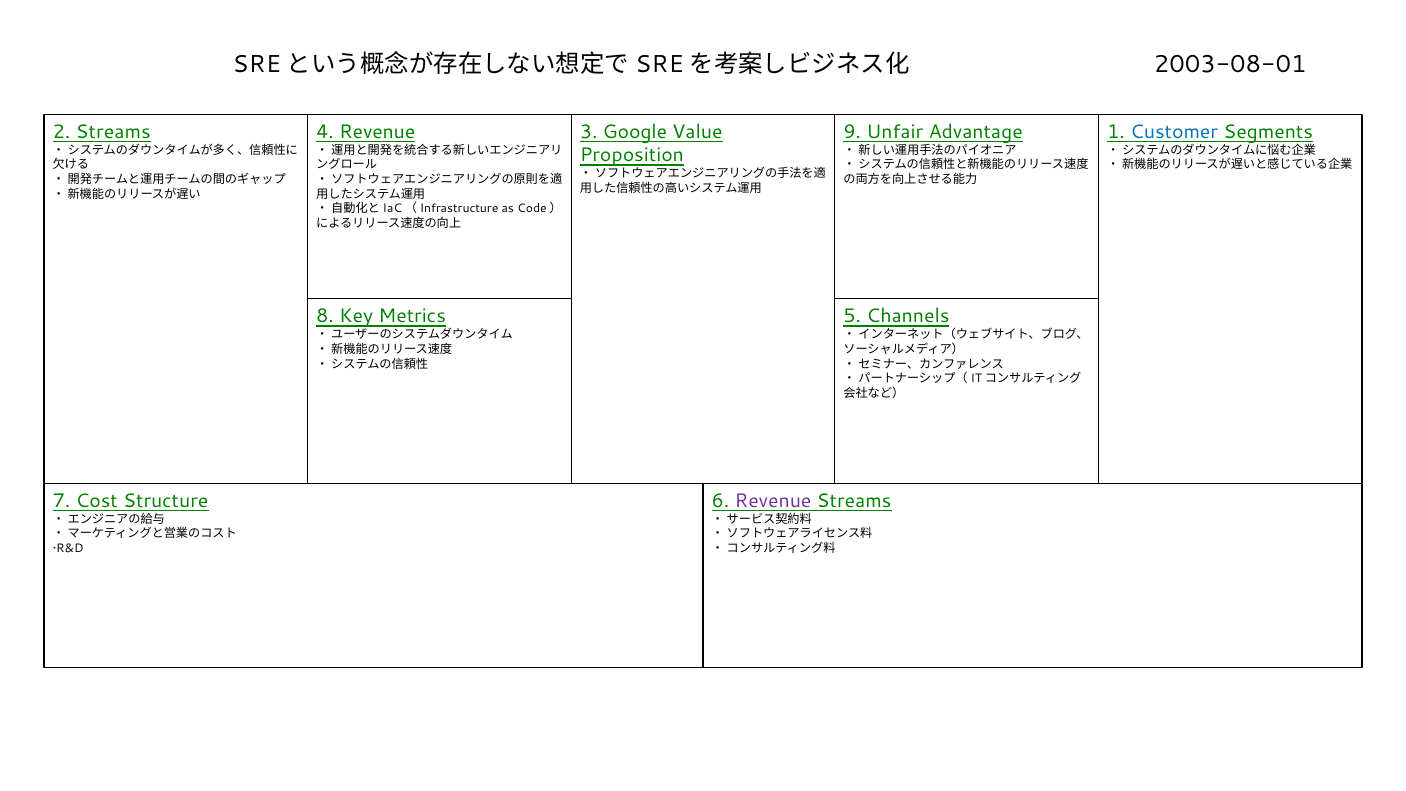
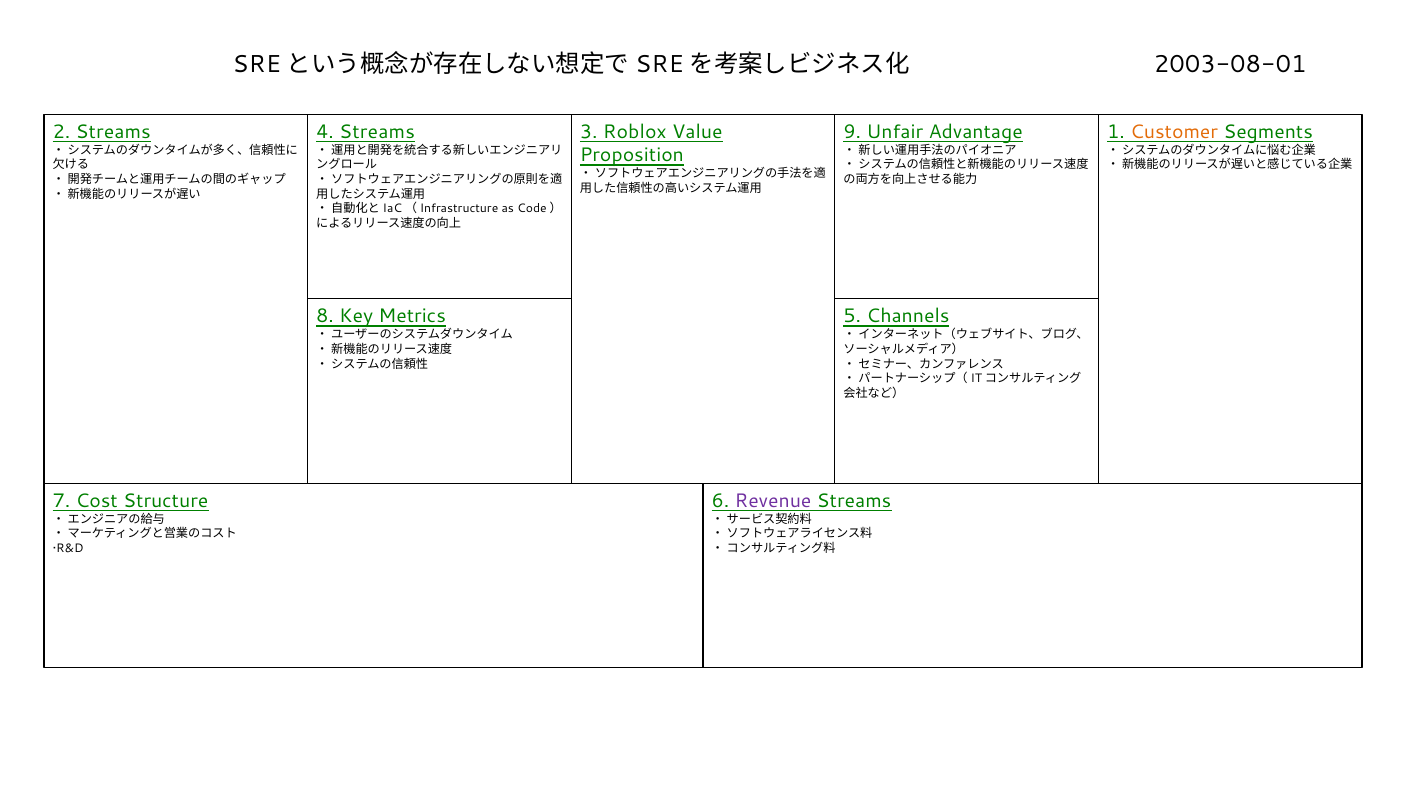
4 Revenue: Revenue -> Streams (377, 132)
Google: Google -> Roblox (635, 132)
Customer colour: blue -> orange (1174, 132)
